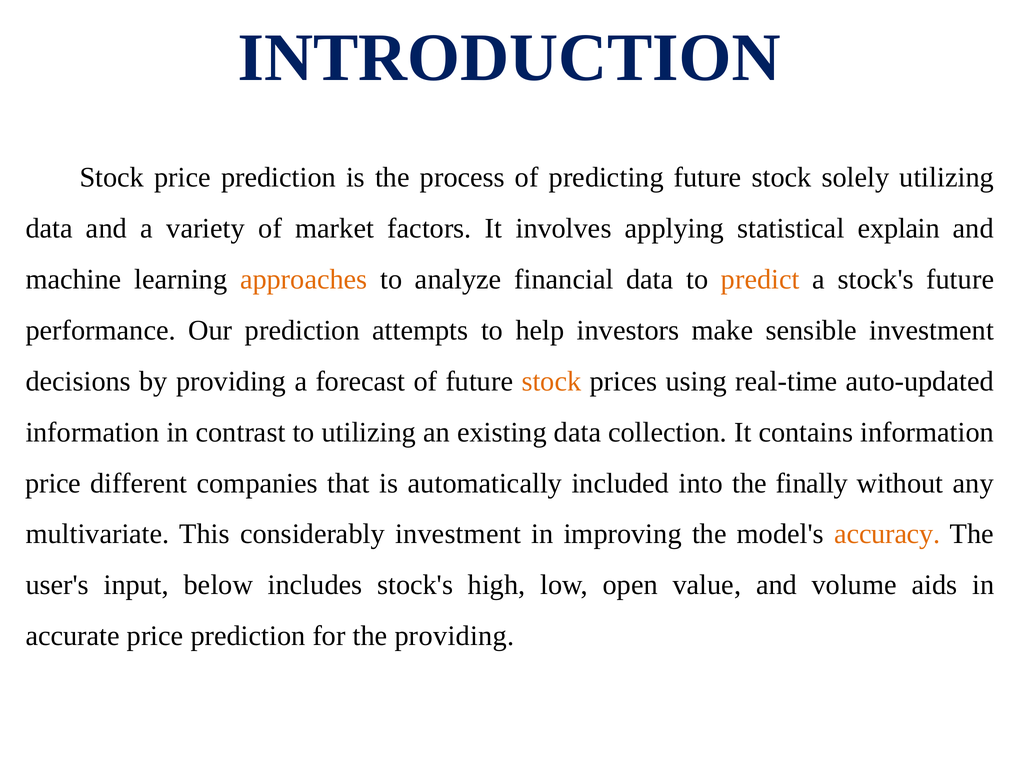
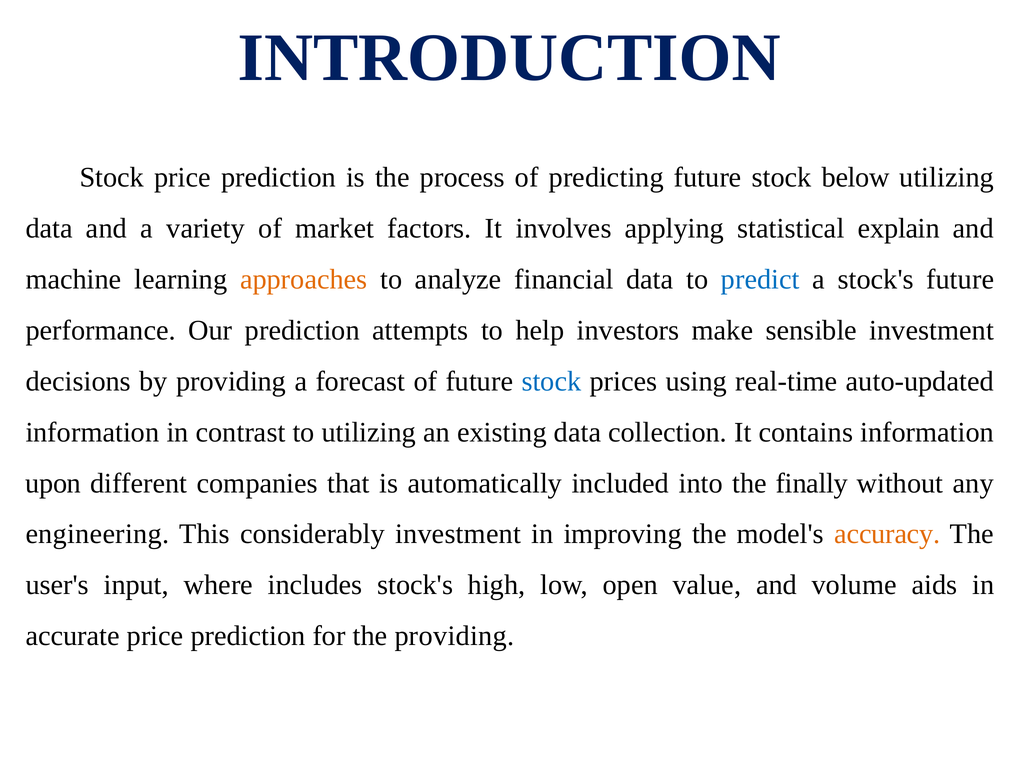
solely: solely -> below (856, 178)
predict colour: orange -> blue (760, 280)
stock colour: orange -> blue (551, 381)
price: price -> upon (53, 483)
multivariate: multivariate -> engineering (97, 534)
below: below -> where (218, 585)
